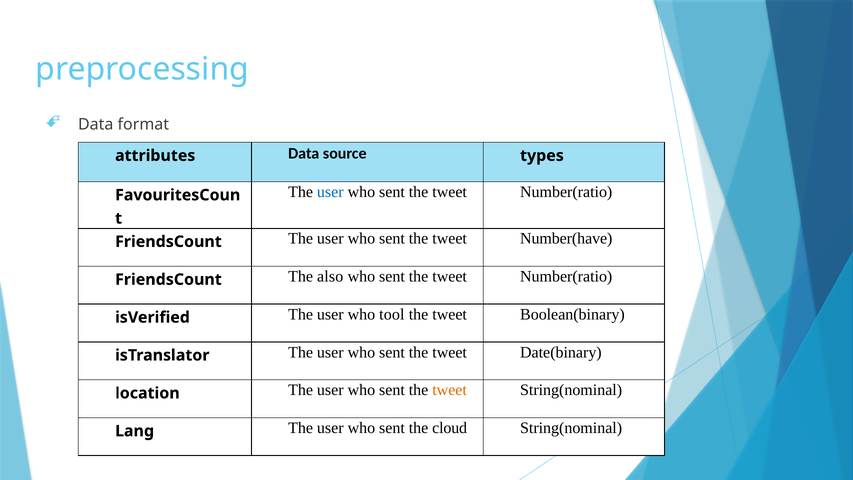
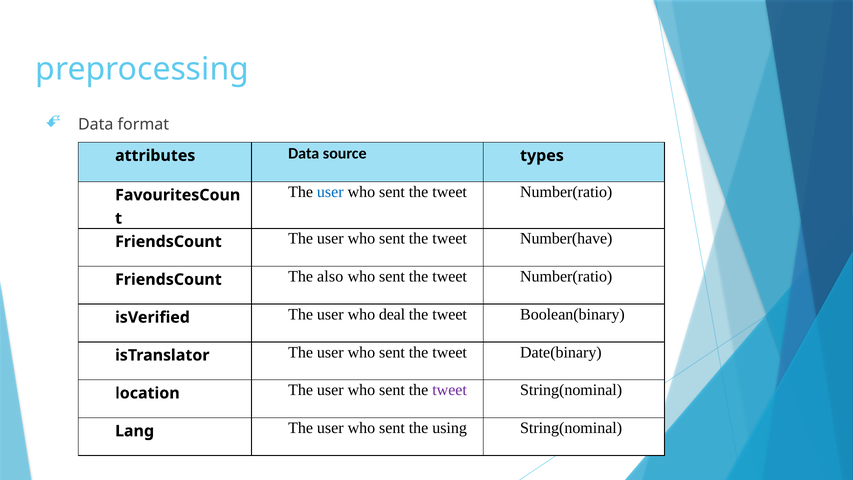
tool: tool -> deal (392, 314)
tweet colour: orange -> purple (450, 390)
cloud: cloud -> using (450, 428)
